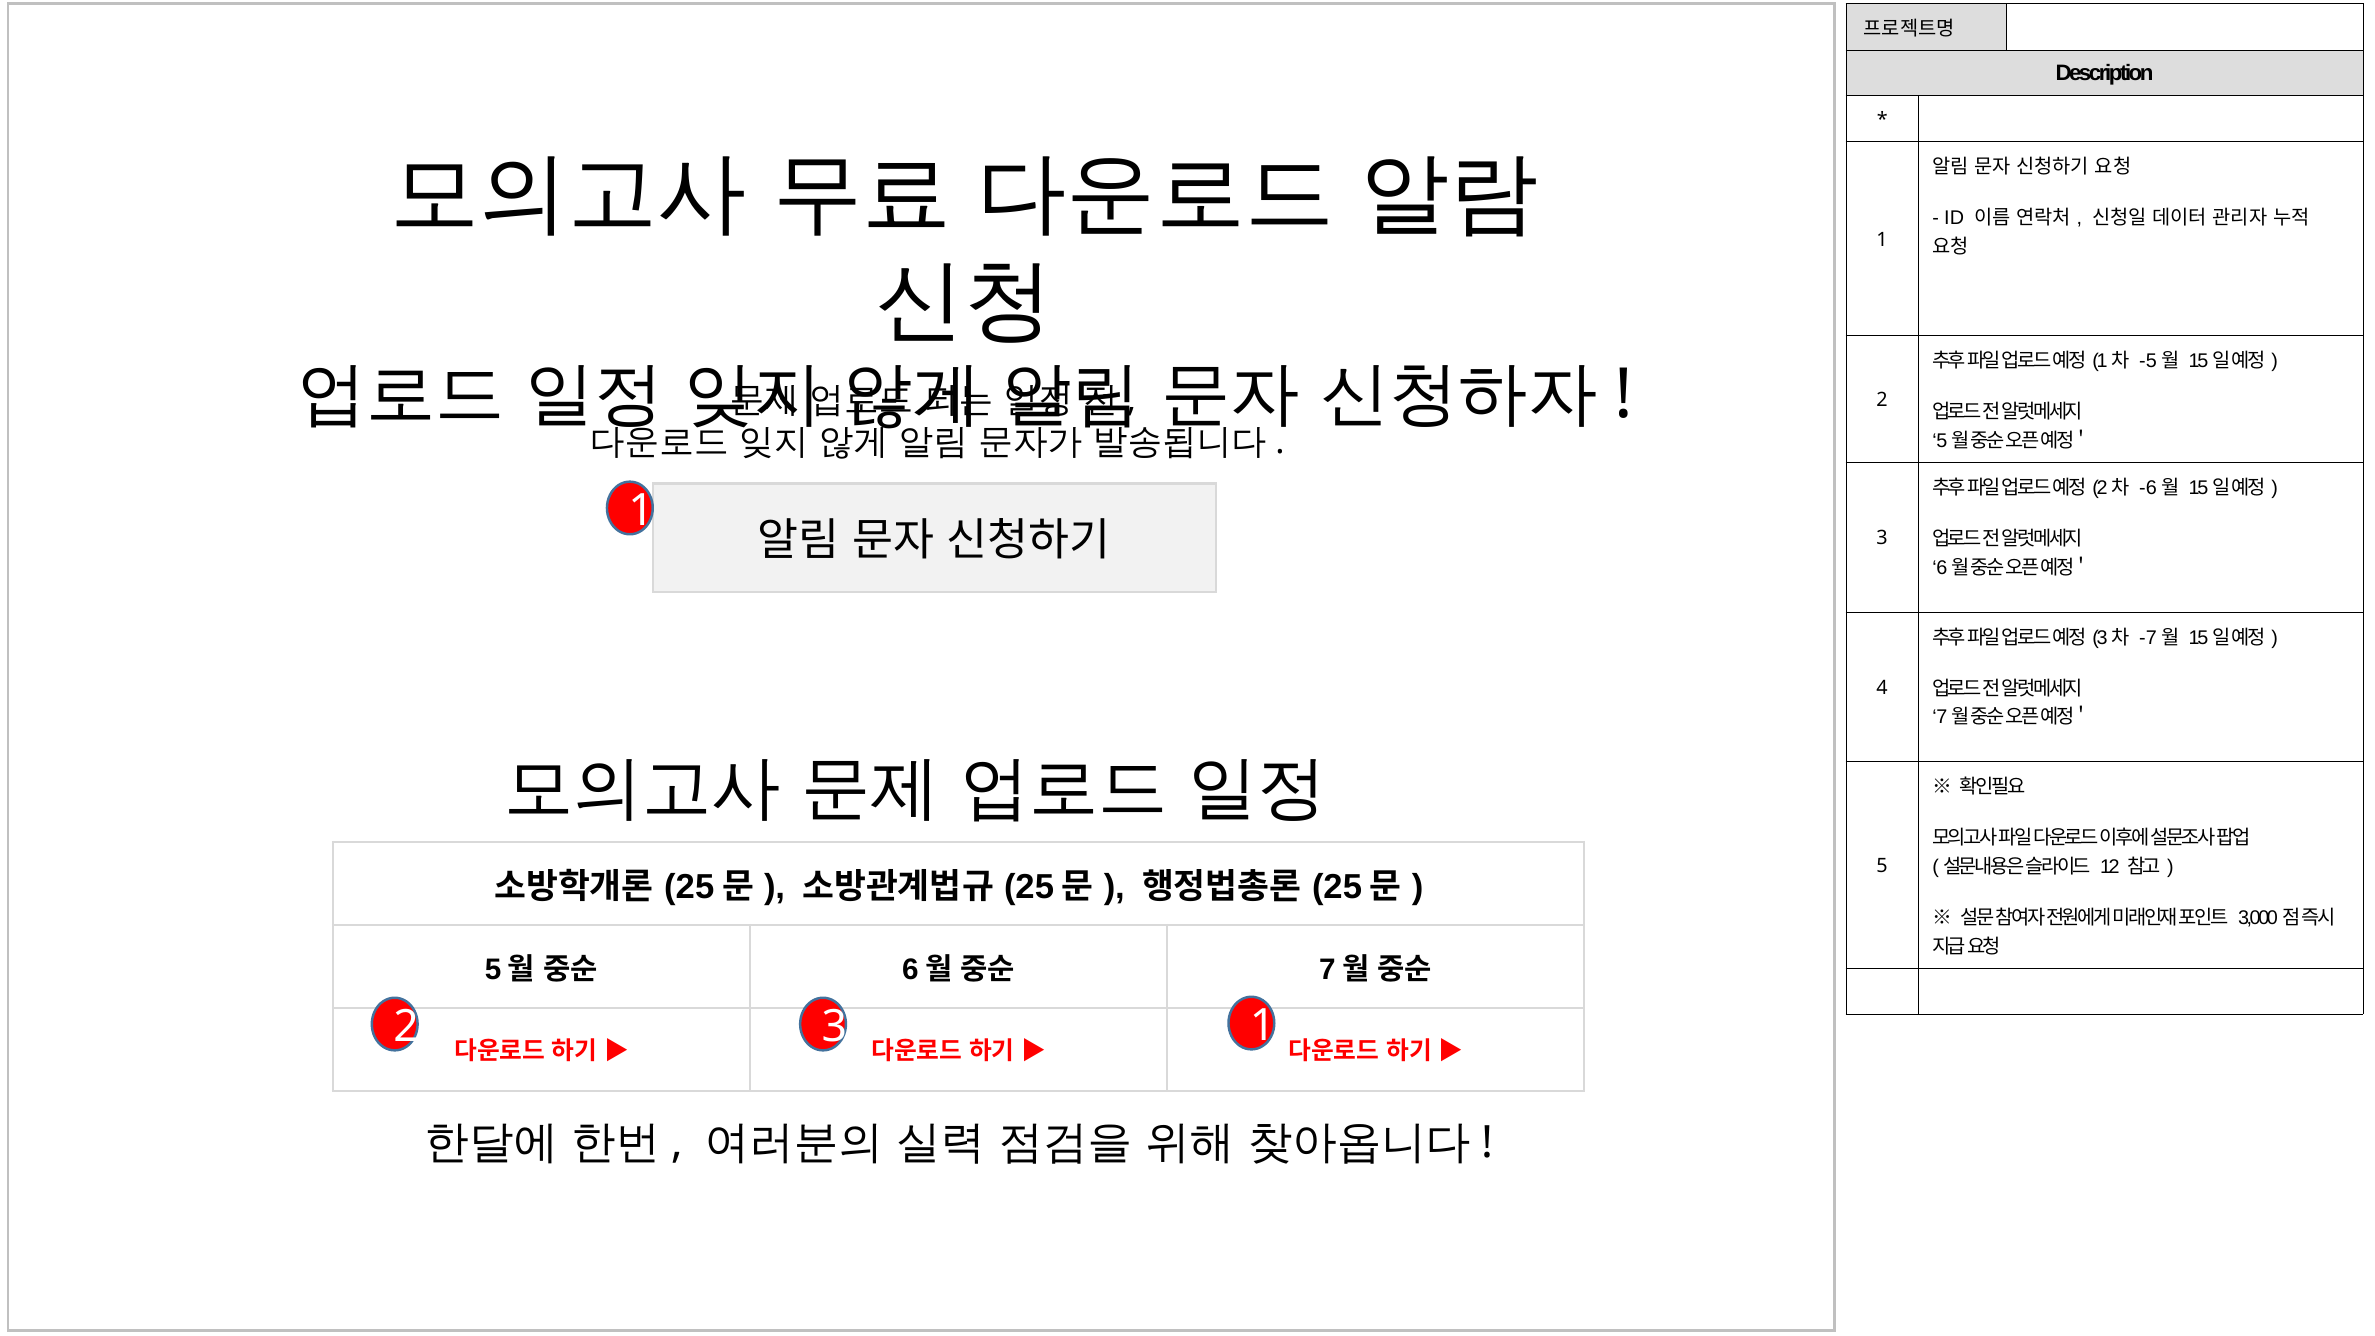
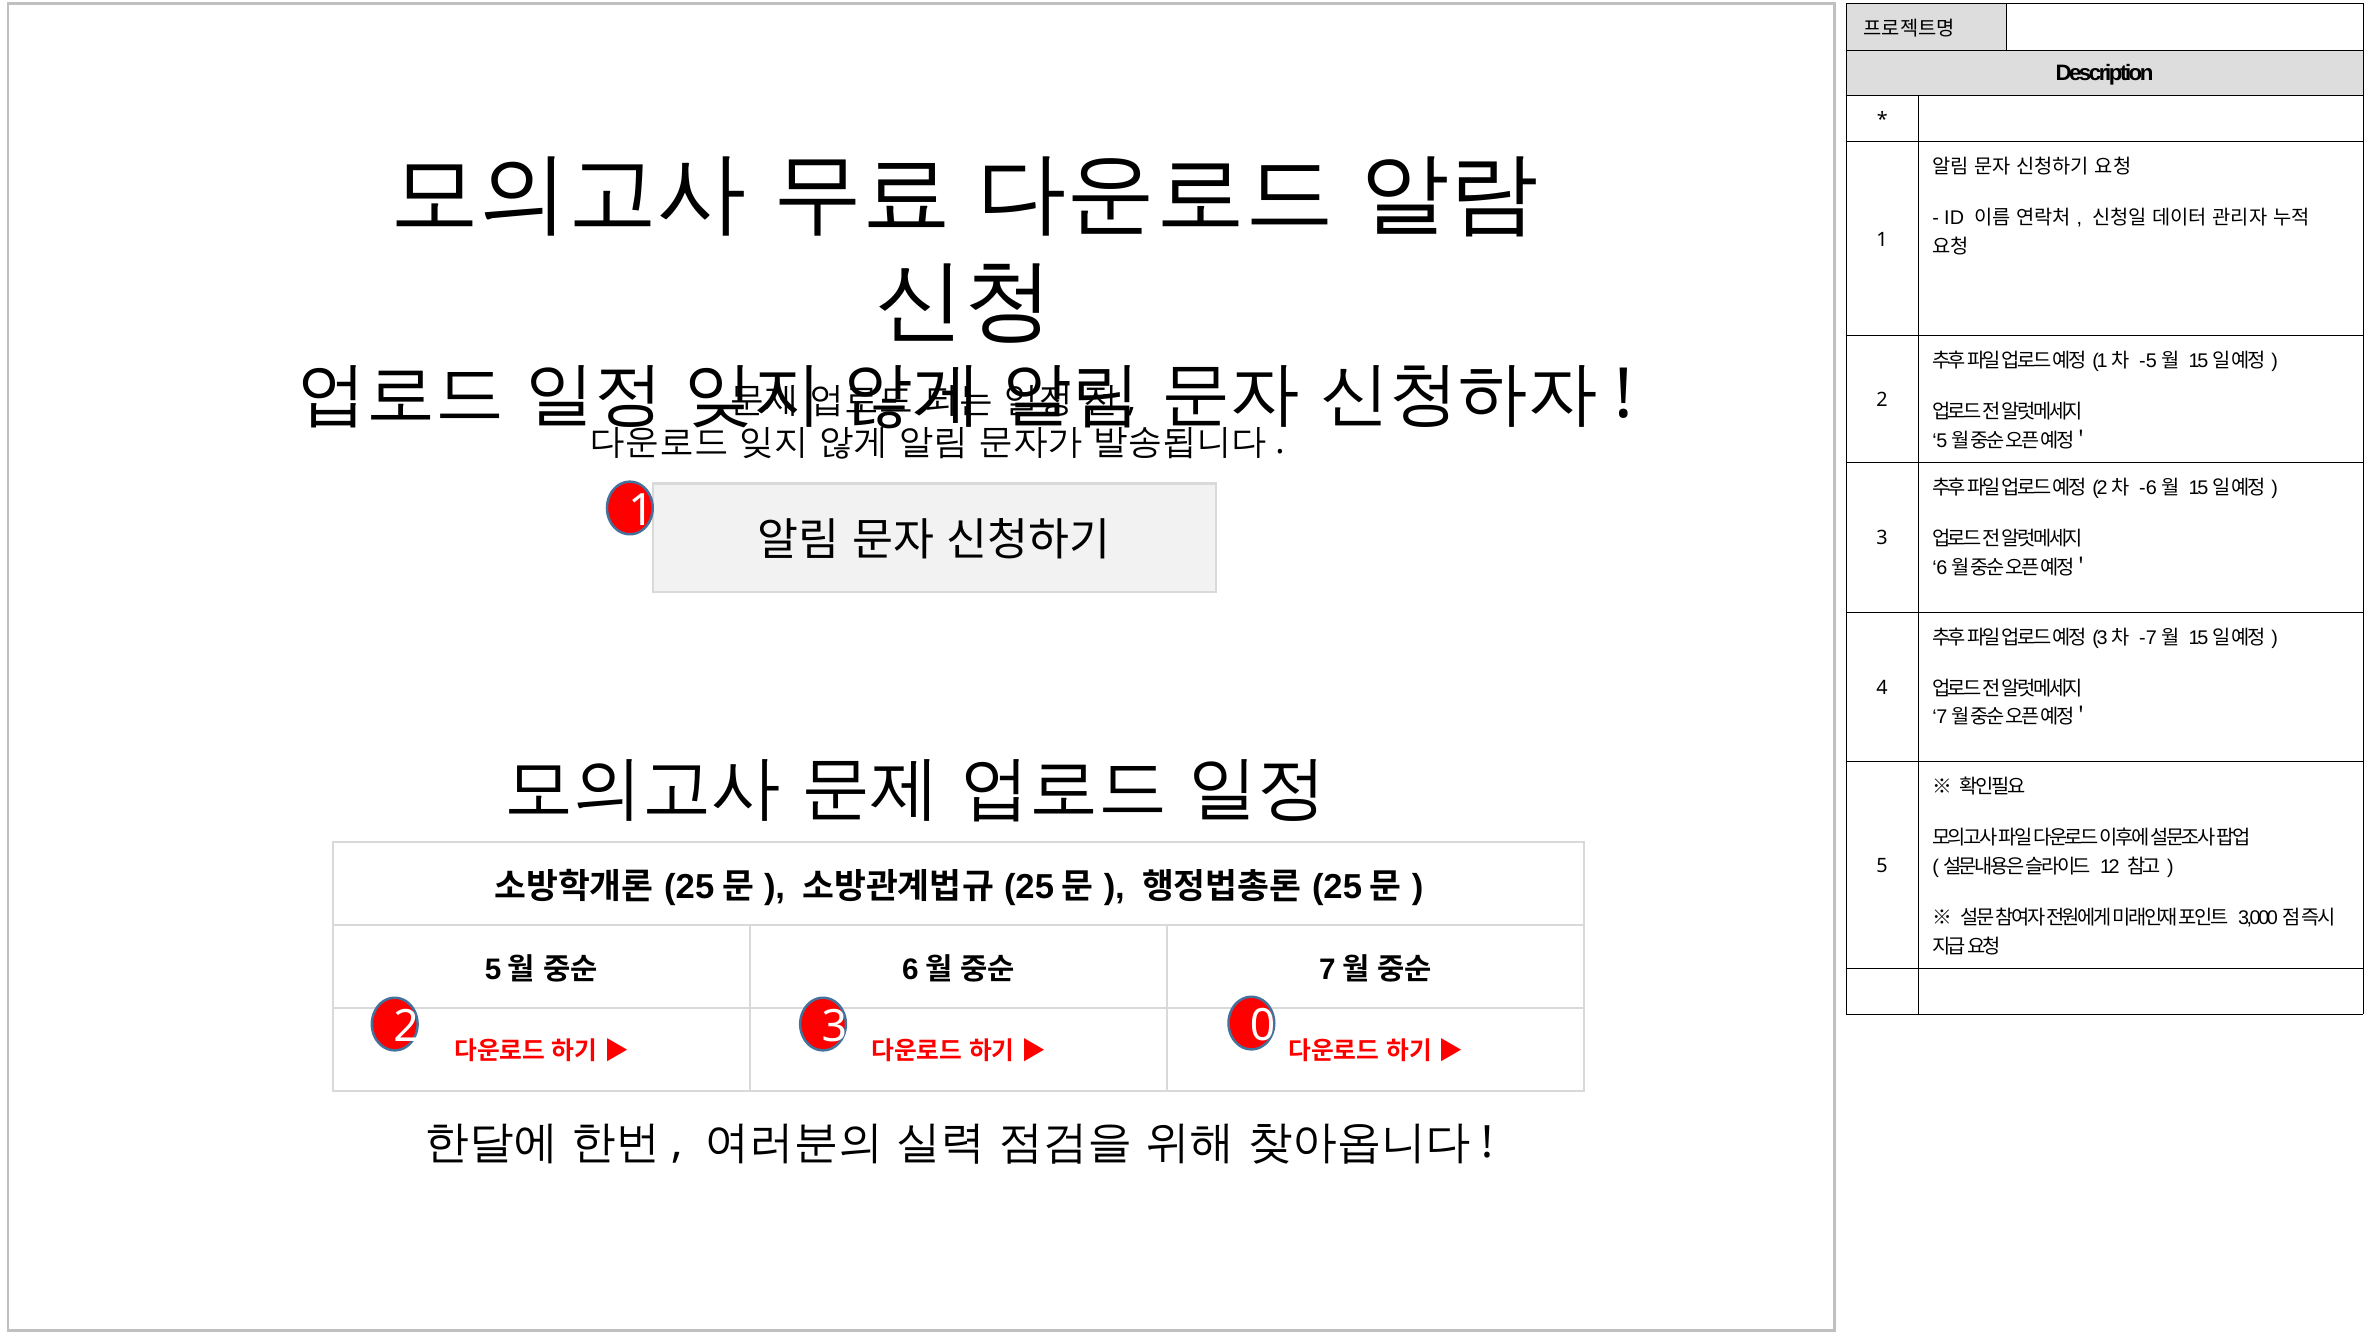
3 1: 1 -> 0 (1263, 1026)
